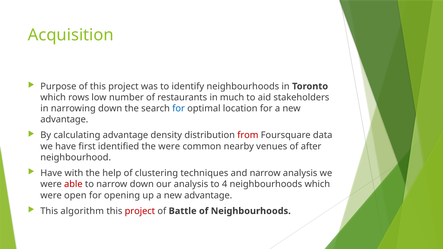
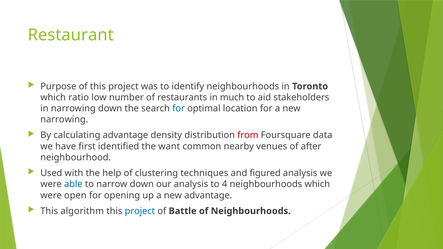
Acquisition: Acquisition -> Restaurant (71, 35)
rows: rows -> ratio (79, 97)
advantage: advantage -> narrowing (64, 120)
the were: were -> want (169, 146)
Have: Have -> Used (51, 173)
and narrow: narrow -> figured (265, 173)
able colour: red -> blue (73, 184)
project colour: red -> blue (140, 211)
